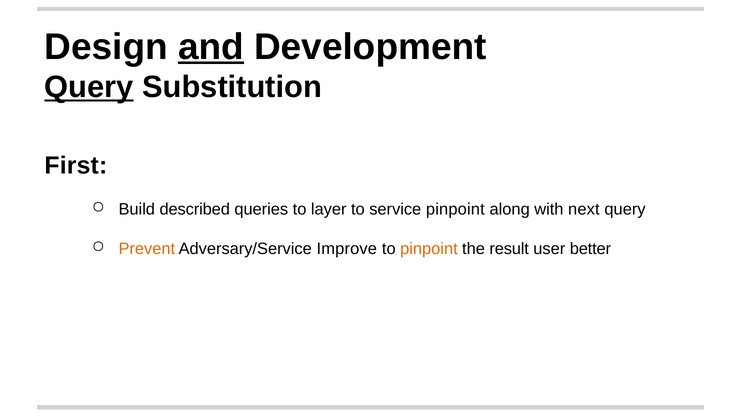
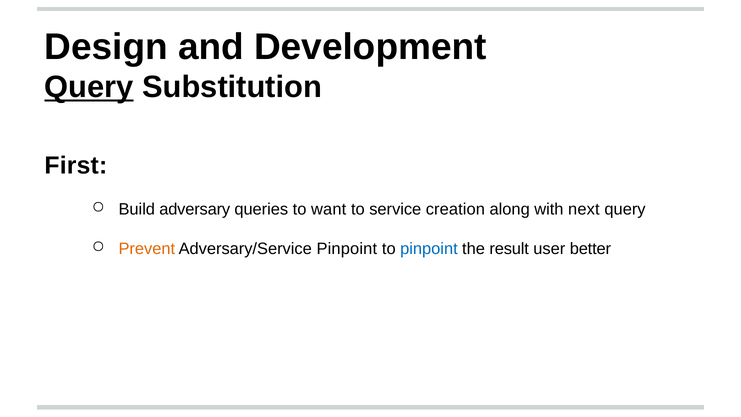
and underline: present -> none (211, 47)
described: described -> adversary (195, 209)
layer: layer -> want (329, 209)
service pinpoint: pinpoint -> creation (455, 209)
Adversary/Service Improve: Improve -> Pinpoint (347, 249)
pinpoint colour: orange -> blue (429, 249)
